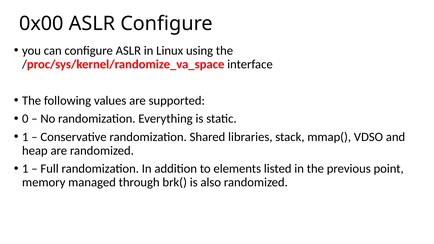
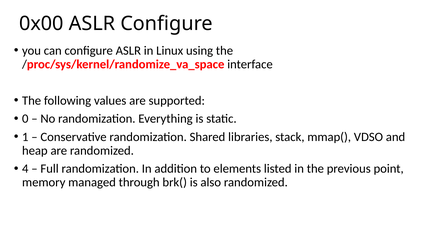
1: 1 -> 4 (25, 169)
